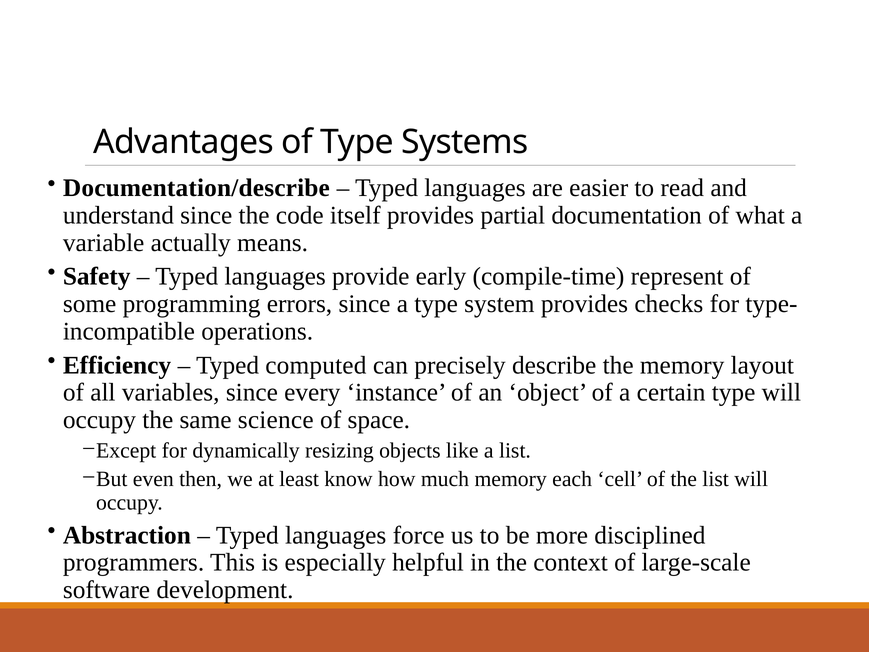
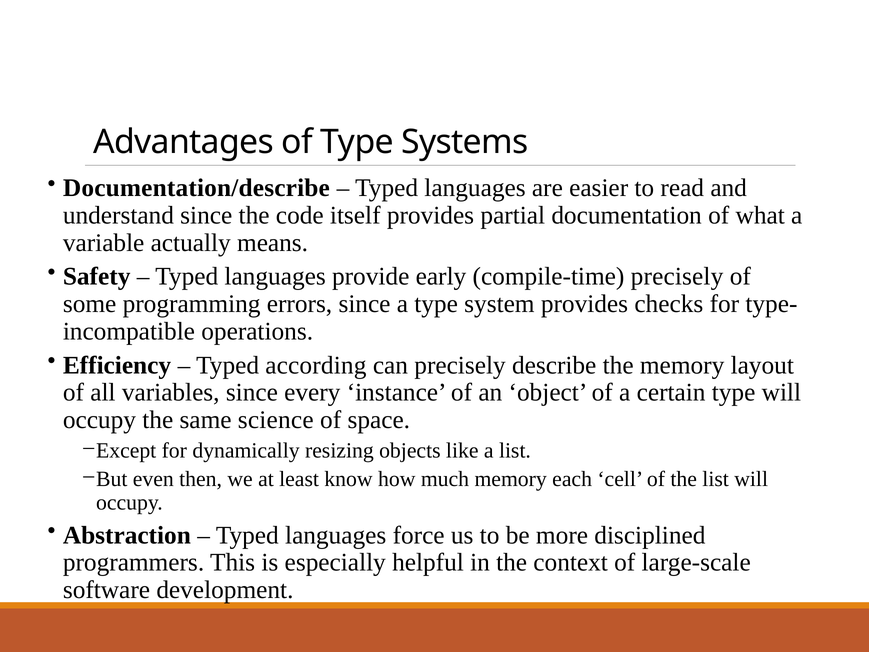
compile-time represent: represent -> precisely (677, 276)
computed: computed -> according (316, 365)
